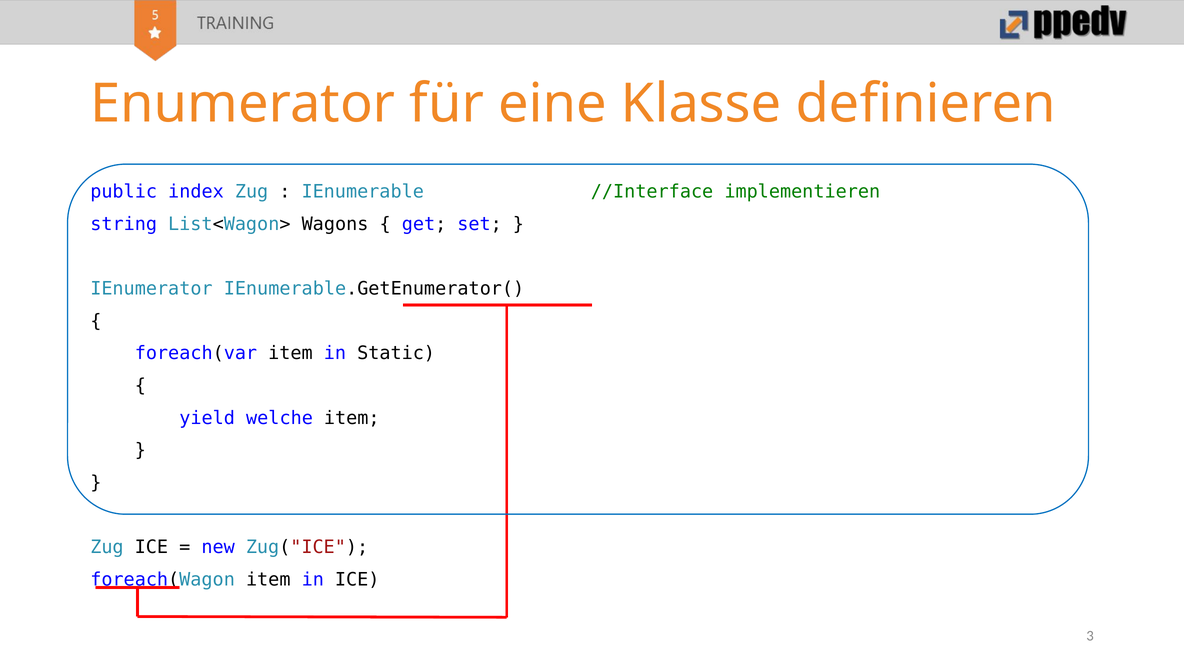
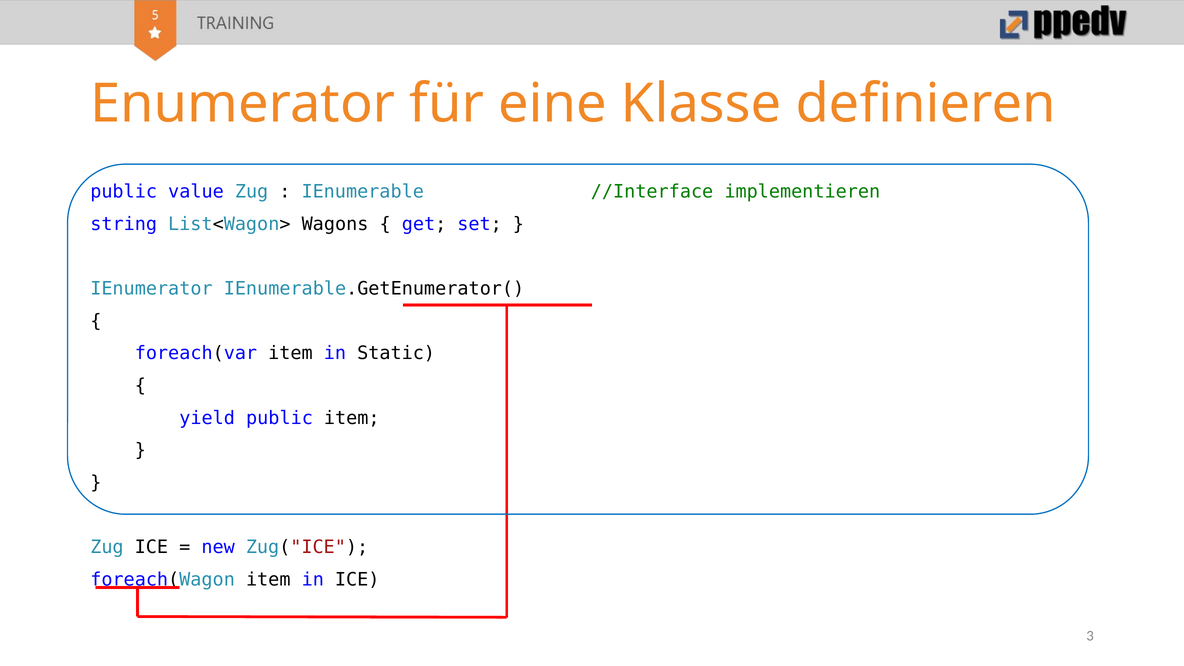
index: index -> value (196, 192)
yield welche: welche -> public (280, 418)
